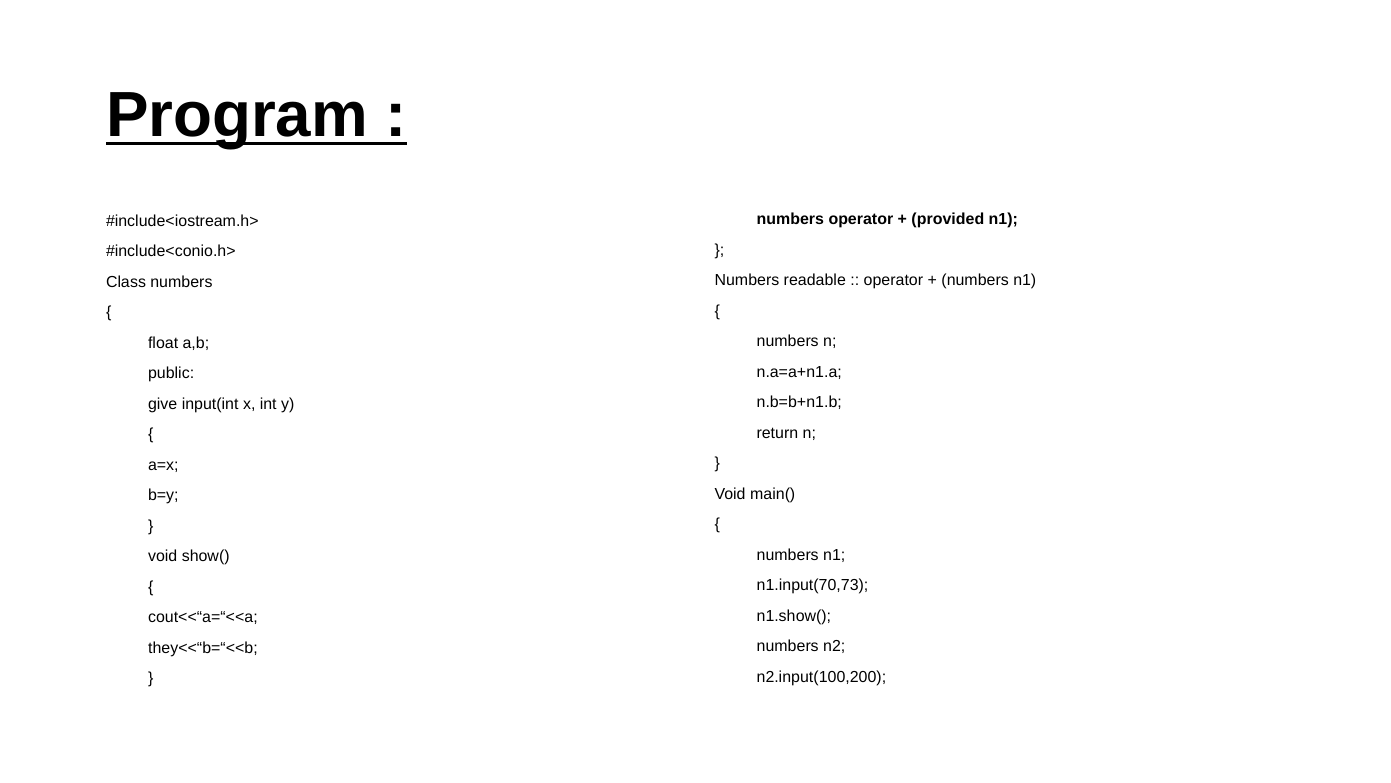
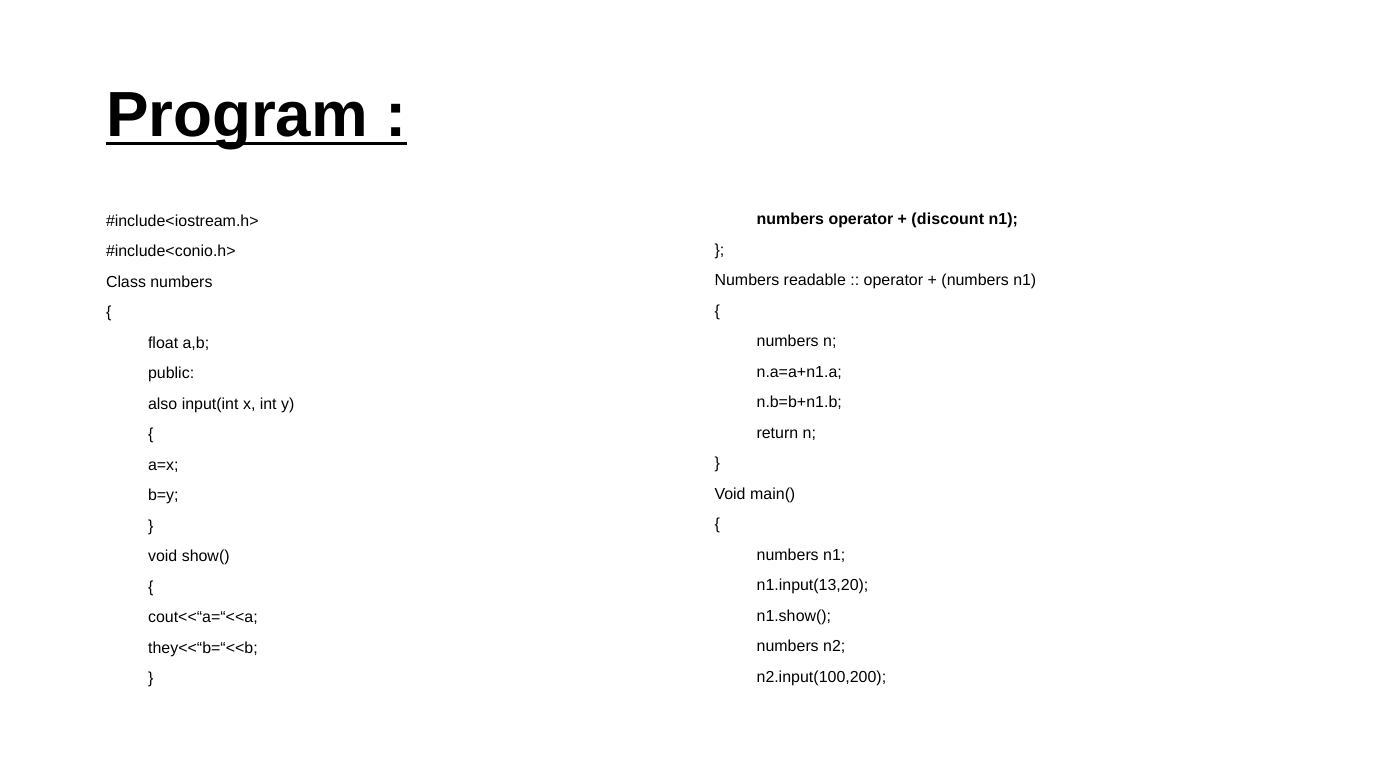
provided: provided -> discount (948, 220)
give: give -> also (163, 404)
n1.input(70,73: n1.input(70,73 -> n1.input(13,20 (813, 585)
